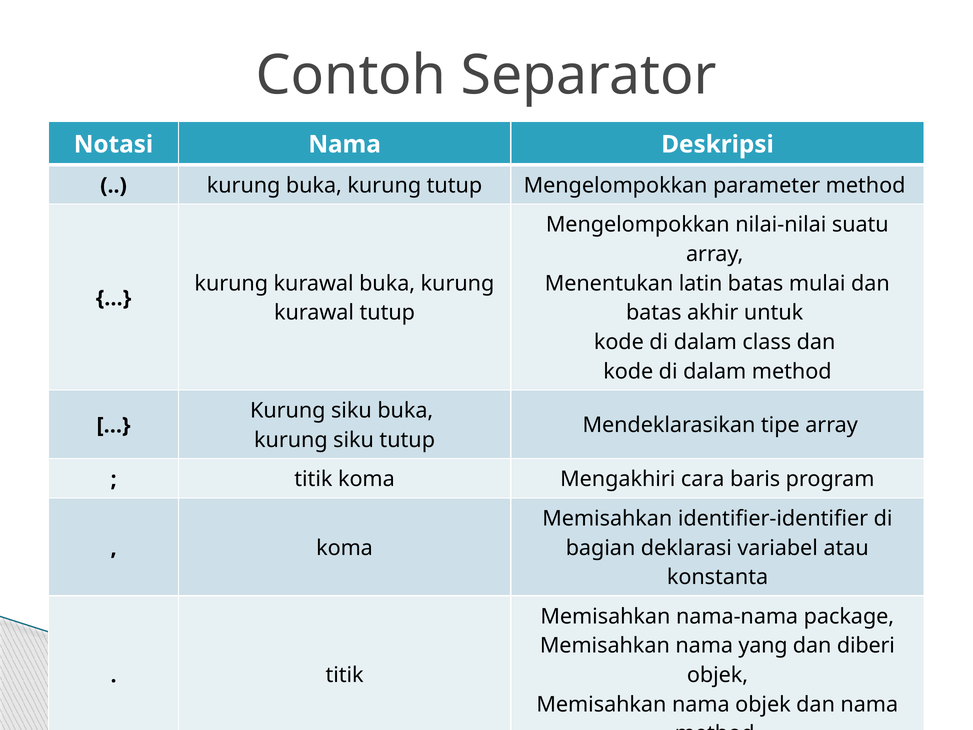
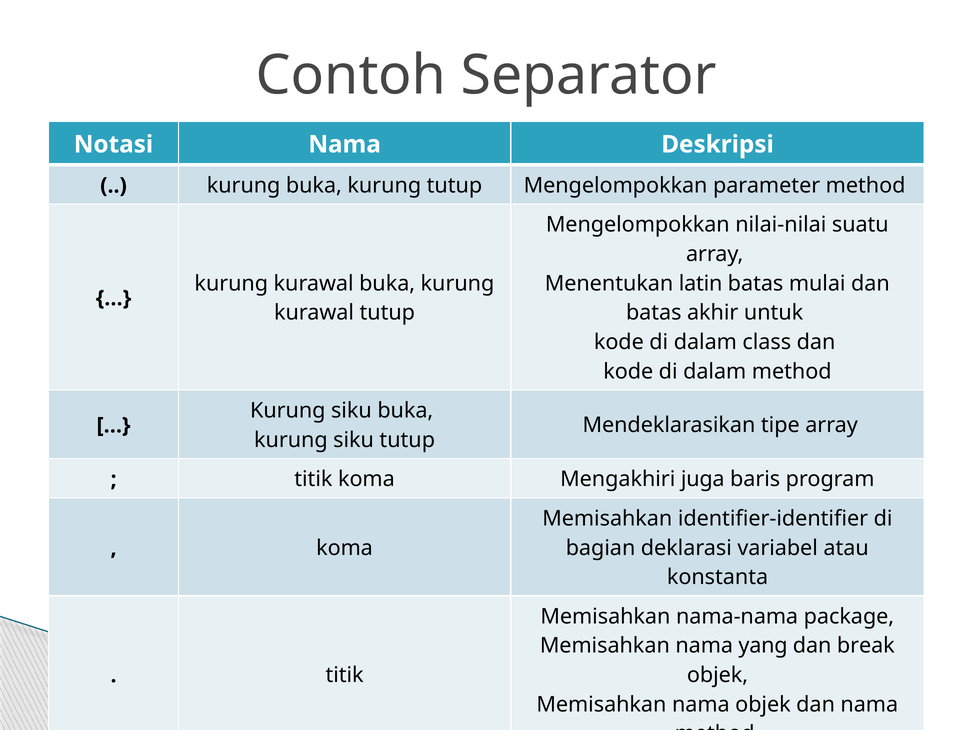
cara: cara -> juga (703, 479)
diberi: diberi -> break (866, 646)
